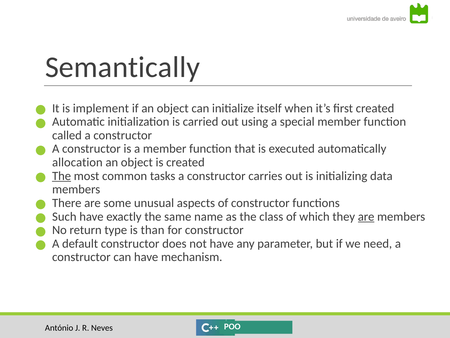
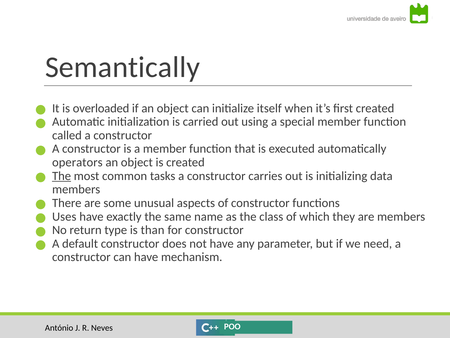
implement: implement -> overloaded (101, 108)
allocation: allocation -> operators (77, 162)
Such: Such -> Uses (64, 216)
are underline: present -> none (366, 216)
